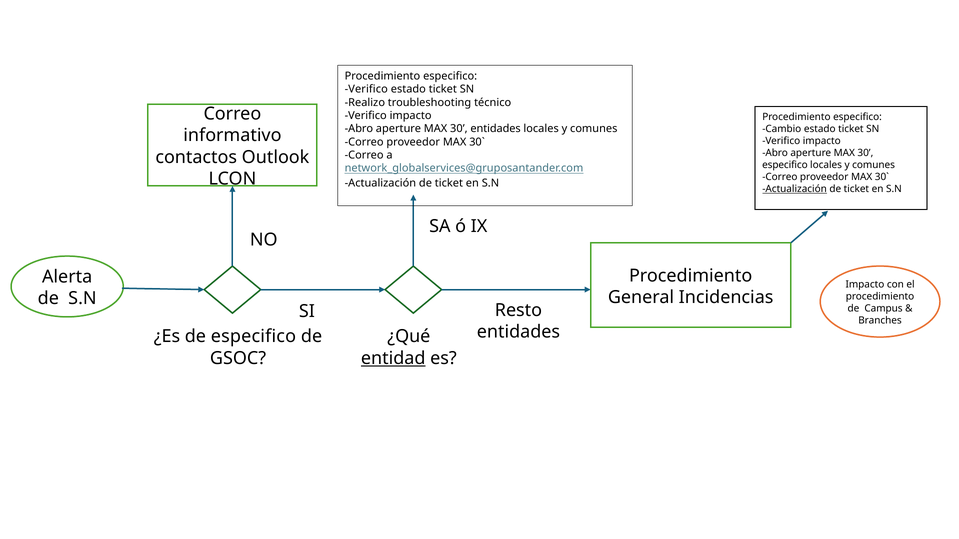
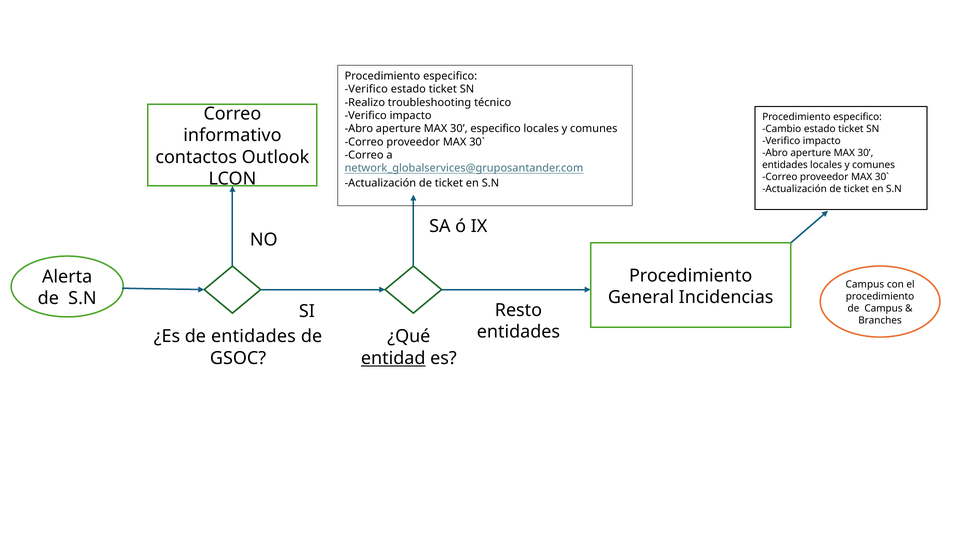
30 entidades: entidades -> especifico (496, 129)
especifico: especifico -> entidades (785, 165)
Actualización underline: present -> none (795, 189)
Impacto: Impacto -> Campus (865, 284)
de especifico: especifico -> entidades (253, 337)
